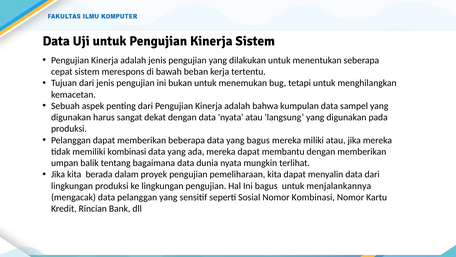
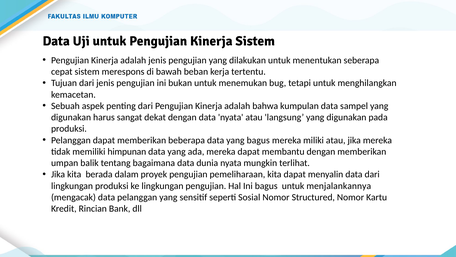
memiliki kombinasi: kombinasi -> himpunan (127, 151)
Nomor Kombinasi: Kombinasi -> Structured (313, 197)
